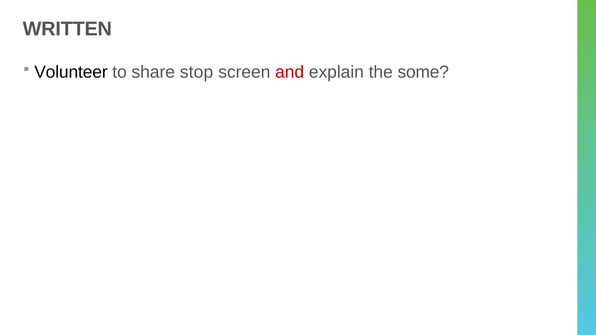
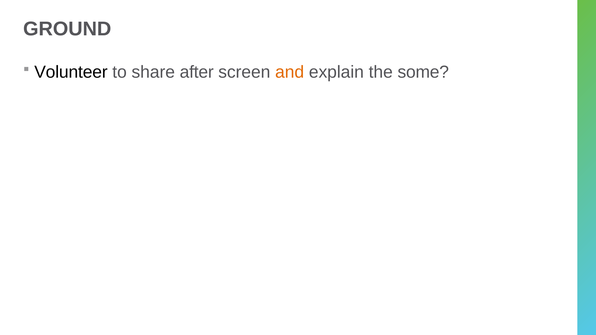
WRITTEN: WRITTEN -> GROUND (67, 29)
stop: stop -> after (197, 72)
and colour: red -> orange (290, 72)
